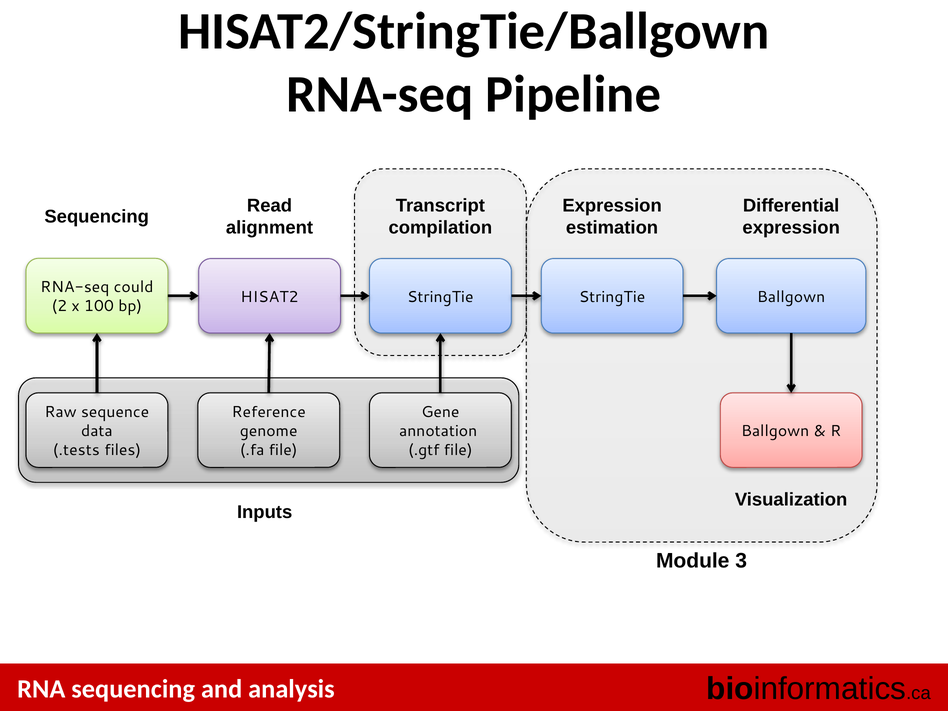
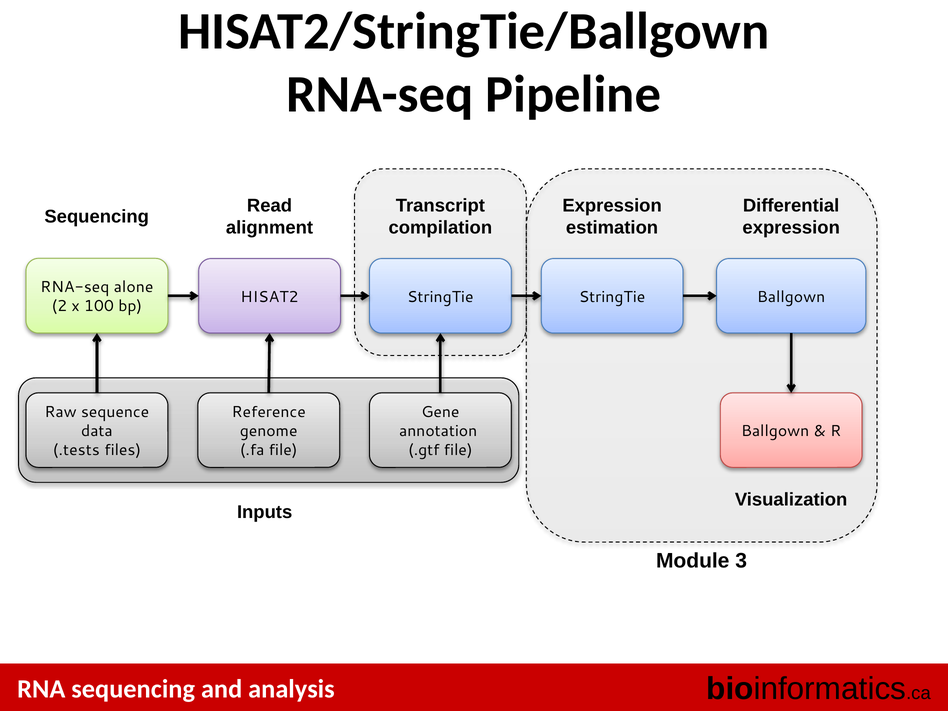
could: could -> alone (134, 287)
